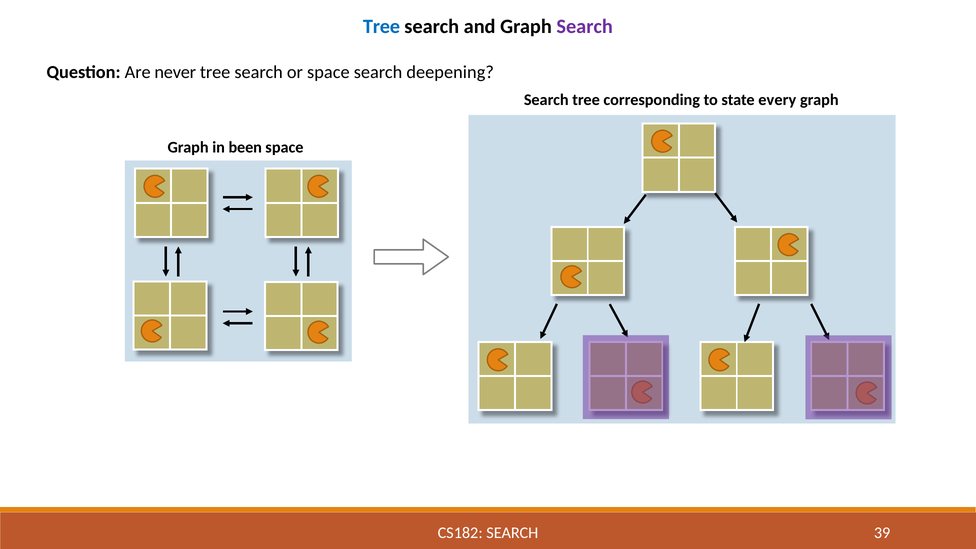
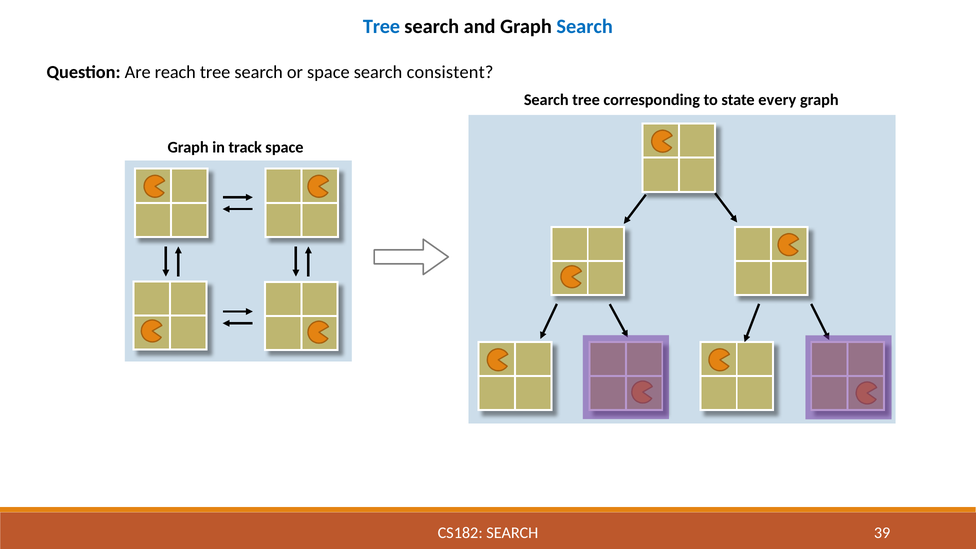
Search colour: purple -> blue (585, 27)
never: never -> reach (175, 72)
deepening: deepening -> consistent (450, 72)
been: been -> track (245, 147)
